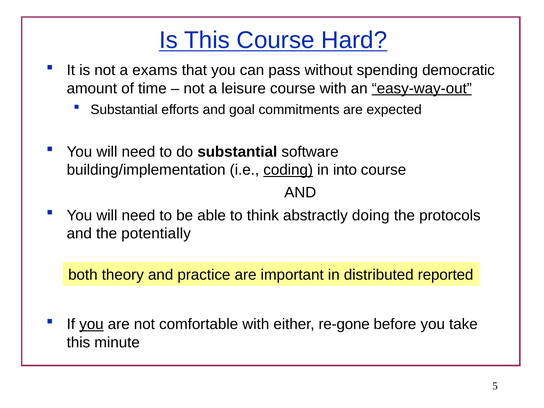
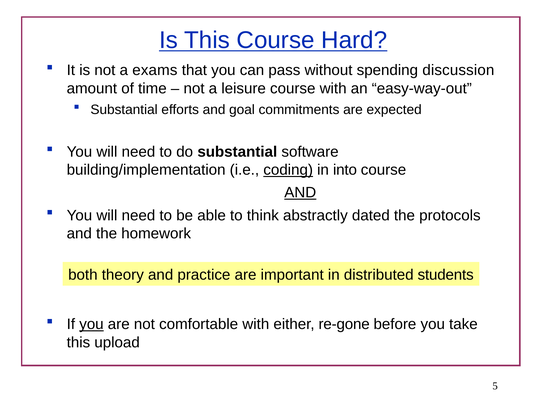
democratic: democratic -> discussion (458, 70)
easy-way-out underline: present -> none (422, 88)
AND underline: none -> present (300, 193)
doing: doing -> dated (371, 215)
potentially: potentially -> homework (156, 233)
reported: reported -> students (446, 275)
minute: minute -> upload (117, 342)
